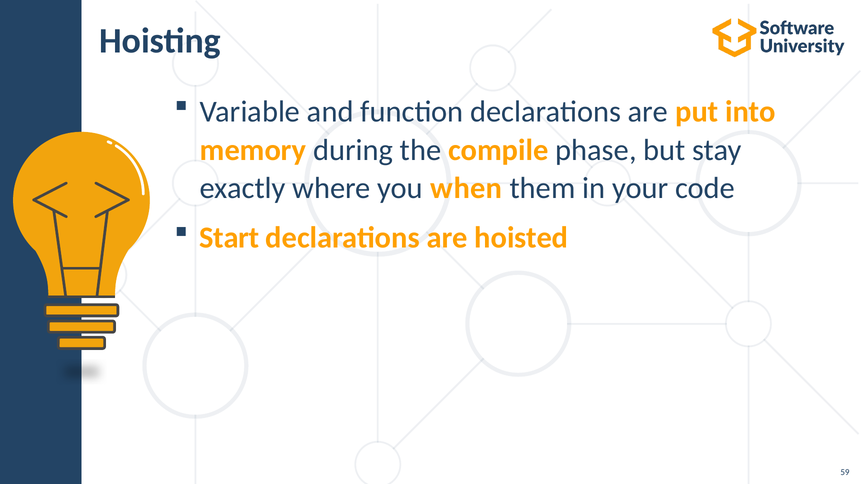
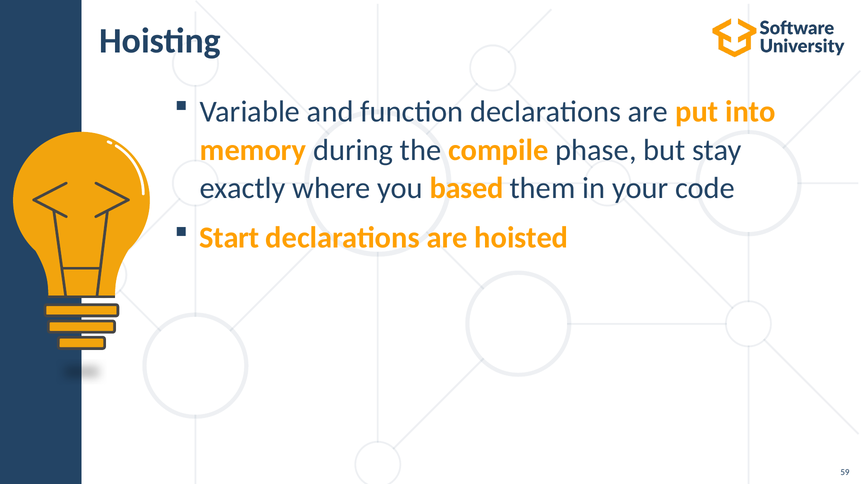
when: when -> based (467, 188)
